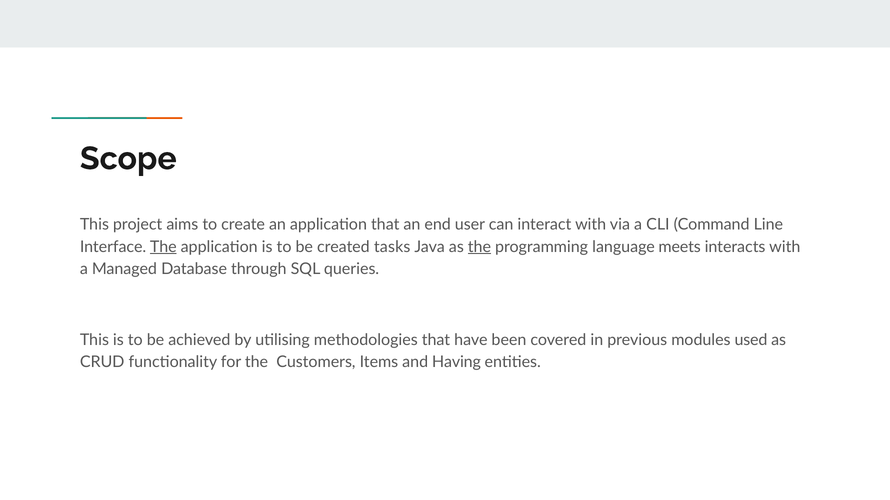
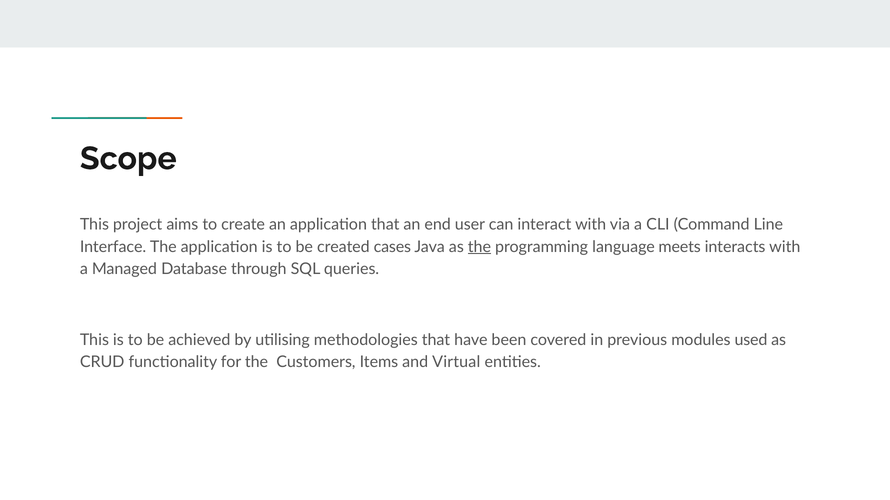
The underline: present -> none (163, 247)
tasks: tasks -> cases (392, 247)
Having: Having -> Virtual (456, 363)
